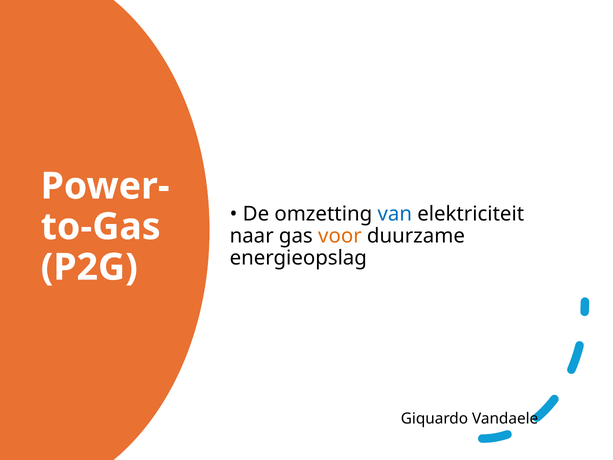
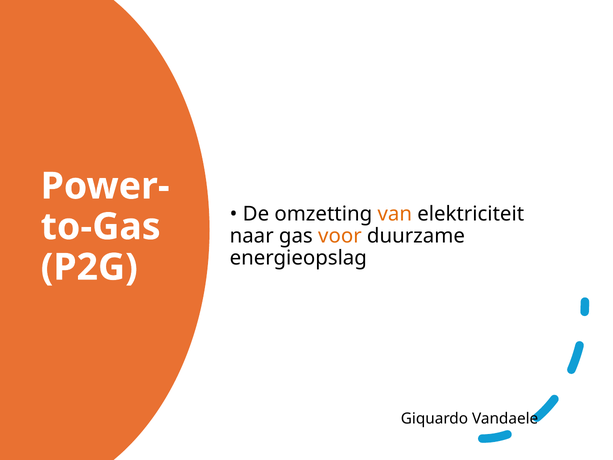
van colour: blue -> orange (395, 214)
